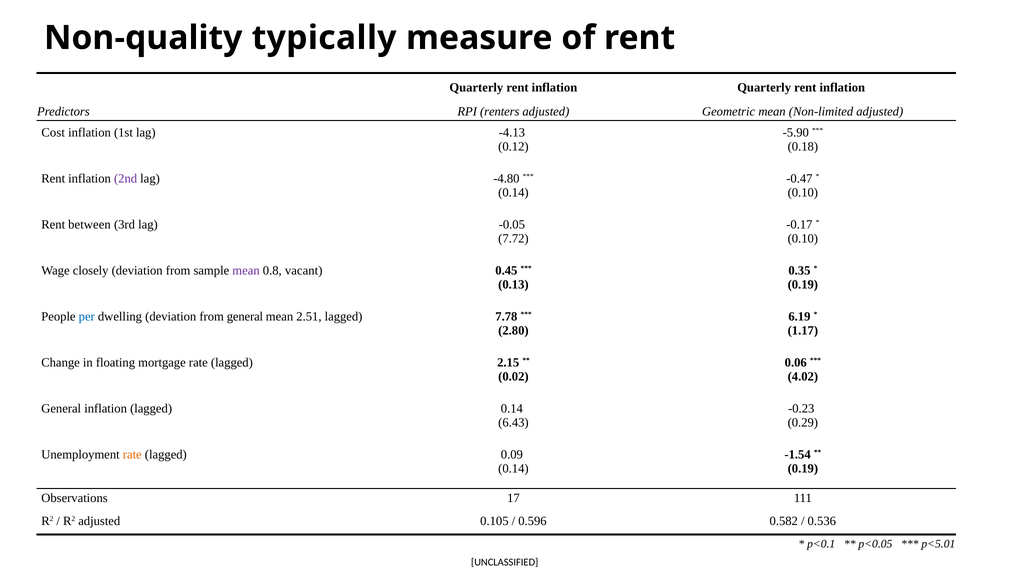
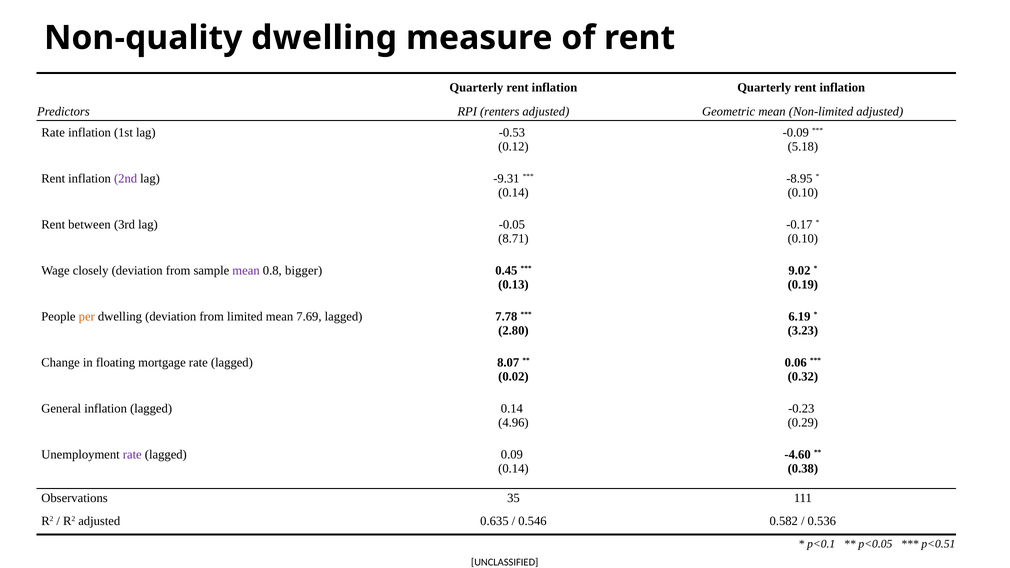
Non-quality typically: typically -> dwelling (324, 38)
Cost: Cost -> Rate (53, 133)
-4.13: -4.13 -> -0.53 (512, 133)
-5.90: -5.90 -> -0.09 (796, 133)
0.18: 0.18 -> 5.18 (803, 147)
-4.80: -4.80 -> -9.31 (506, 179)
-0.47: -0.47 -> -8.95 (799, 179)
7.72: 7.72 -> 8.71 (513, 239)
vacant: vacant -> bigger (304, 271)
0.35: 0.35 -> 9.02 (799, 271)
per colour: blue -> orange (87, 317)
from general: general -> limited (245, 317)
2.51: 2.51 -> 7.69 (309, 317)
1.17: 1.17 -> 3.23 (803, 331)
2.15: 2.15 -> 8.07 (508, 363)
4.02: 4.02 -> 0.32 (803, 377)
6.43: 6.43 -> 4.96 (513, 423)
rate colour: orange -> purple (132, 455)
-1.54: -1.54 -> -4.60 (798, 455)
0.19: 0.19 -> 0.38 (803, 469)
17: 17 -> 35 (513, 498)
0.105: 0.105 -> 0.635 (494, 521)
0.596: 0.596 -> 0.546 (532, 521)
p<5.01: p<5.01 -> p<0.51 (938, 544)
